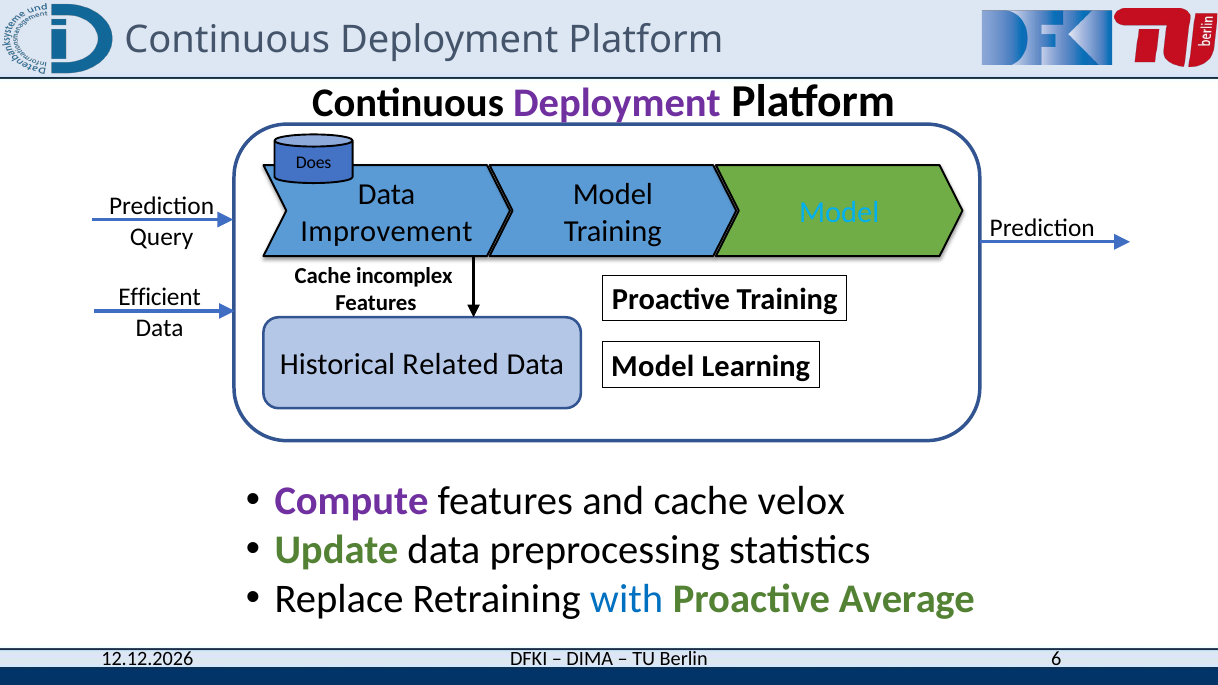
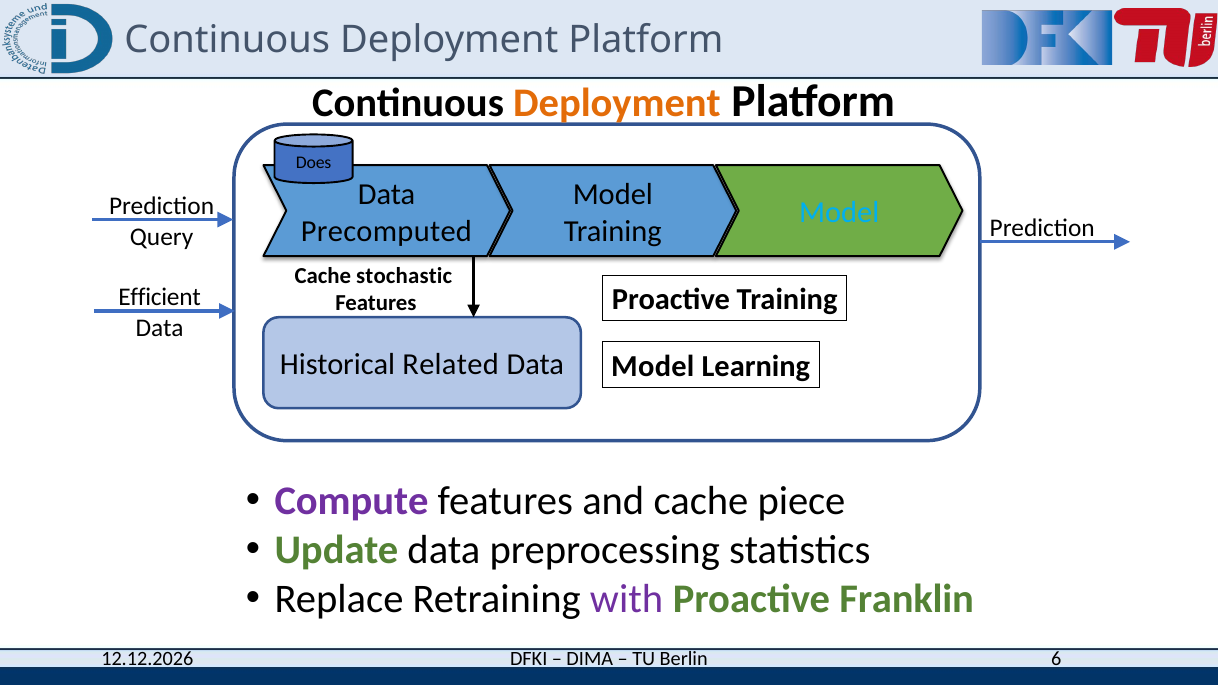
Deployment colour: purple -> orange (617, 103)
Improvement: Improvement -> Precomputed (386, 231)
incomplex: incomplex -> stochastic (404, 276)
velox: velox -> piece (802, 502)
with colour: blue -> purple (627, 599)
Average: Average -> Franklin (907, 599)
